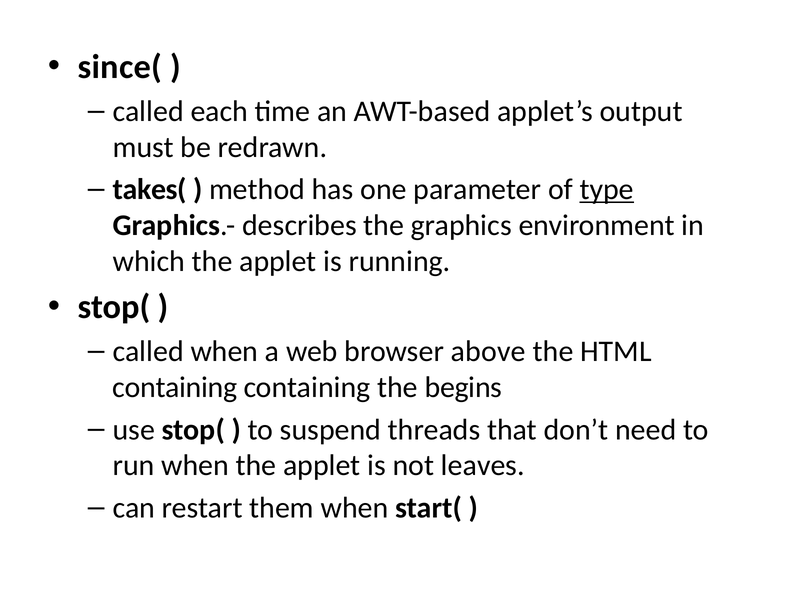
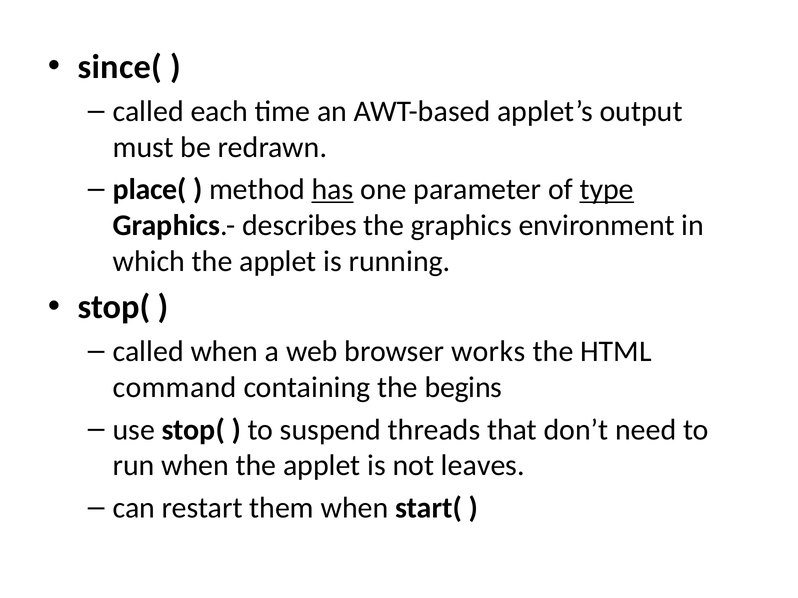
takes(: takes( -> place( (150, 190)
has underline: none -> present (333, 190)
above: above -> works (488, 352)
containing: containing -> command (175, 388)
